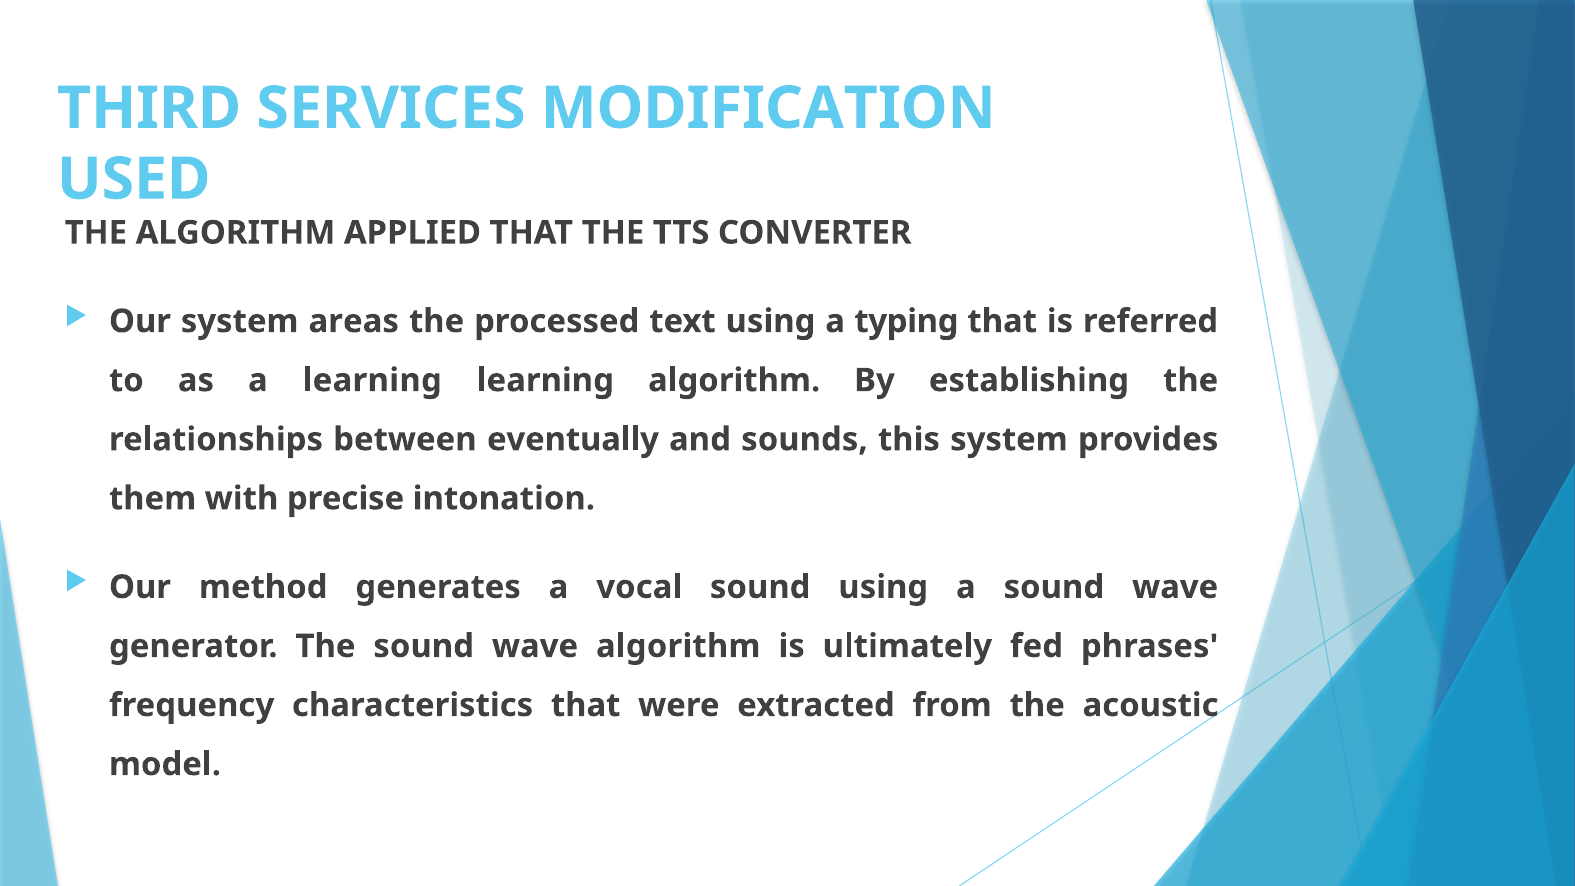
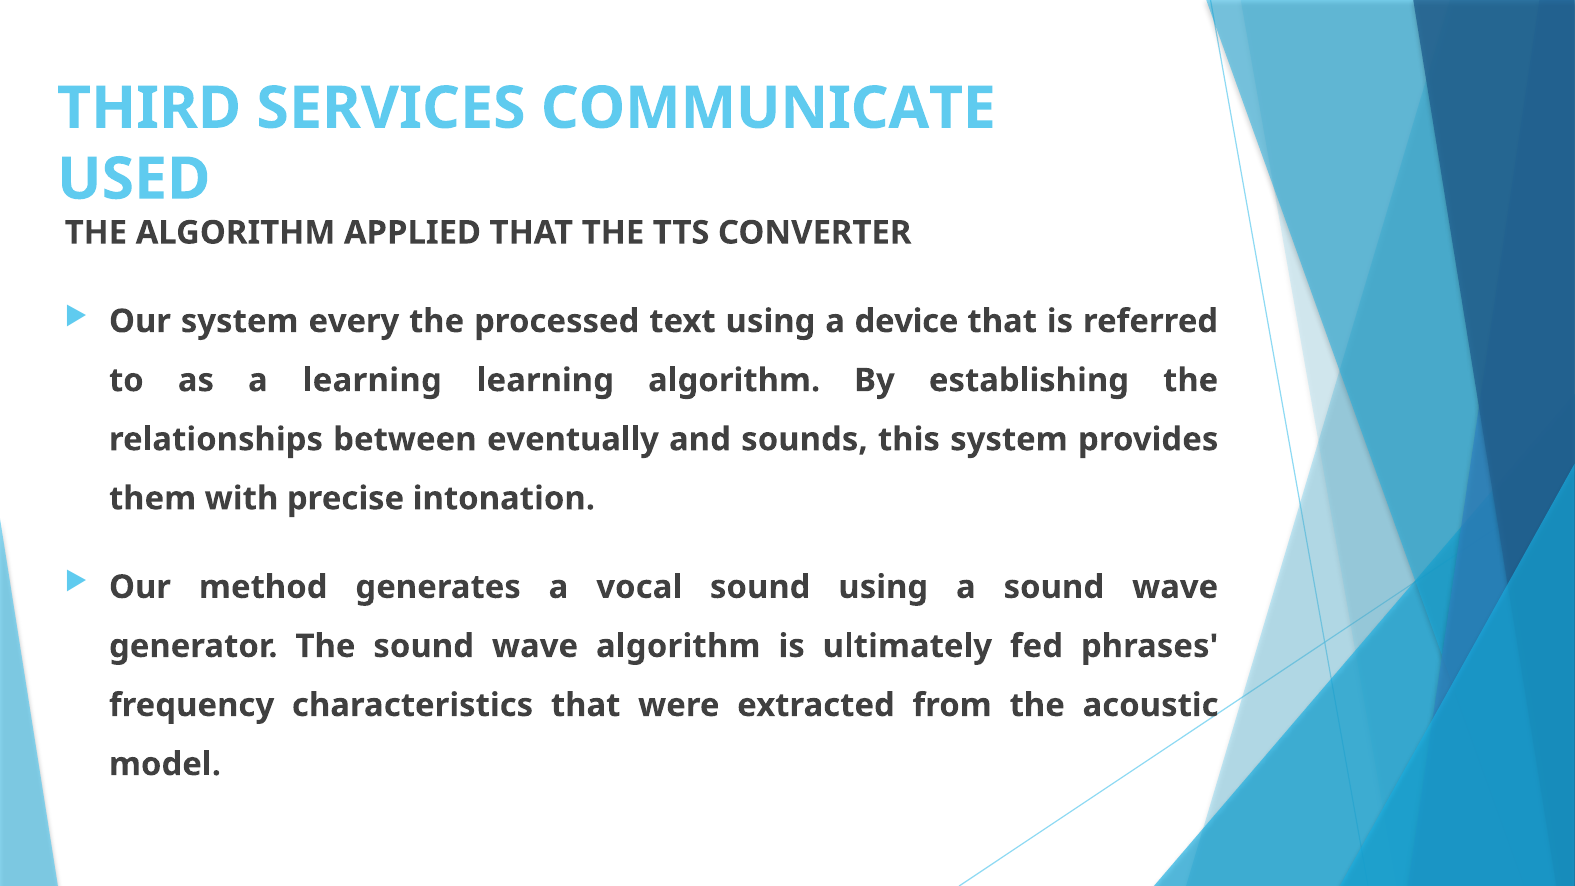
MODIFICATION: MODIFICATION -> COMMUNICATE (768, 108)
areas: areas -> every (354, 321)
typing: typing -> device (906, 321)
